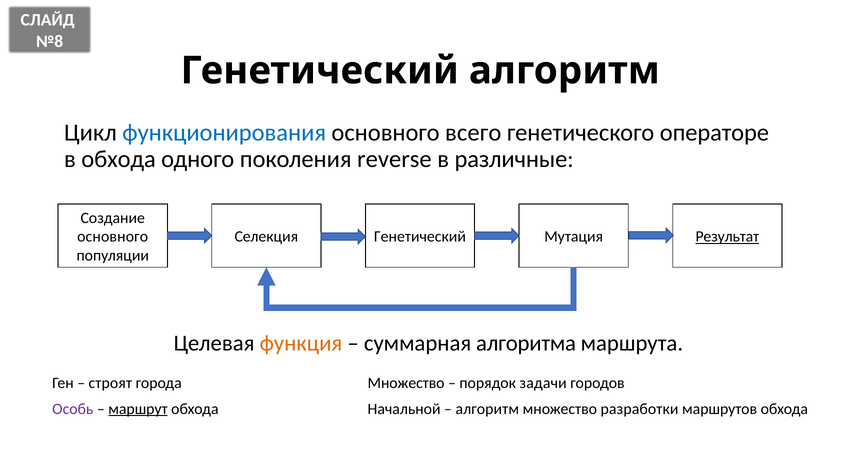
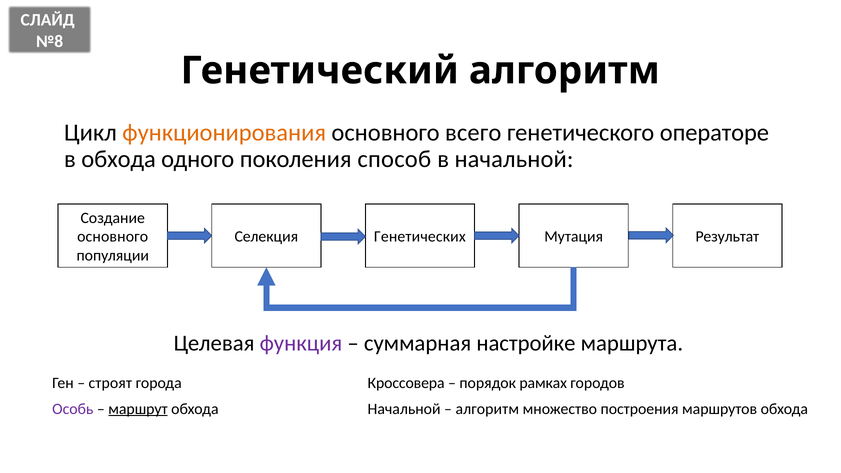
функционирования colour: blue -> orange (224, 133)
reverse: reverse -> способ (394, 159)
в различные: различные -> начальной (514, 159)
Селекция Генетический: Генетический -> Генетических (420, 237)
Результат underline: present -> none (727, 237)
функция colour: orange -> purple (301, 343)
алгоритма: алгоритма -> настройке (526, 343)
города Множество: Множество -> Кроссовера (406, 383)
задачи: задачи -> рамках (543, 383)
разработки: разработки -> построения (640, 409)
